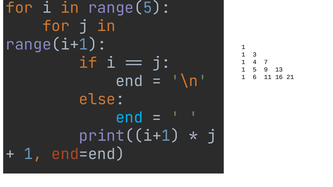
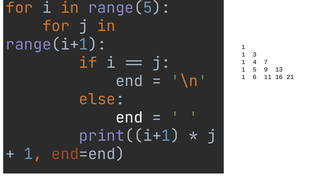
end colour: light blue -> white (129, 118)
